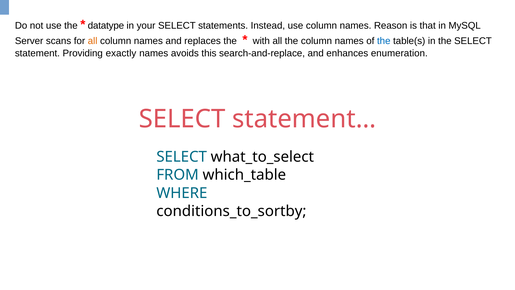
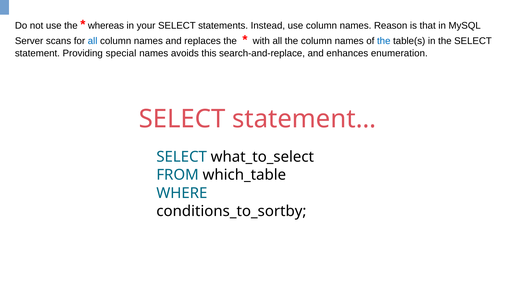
datatype: datatype -> whereas (106, 26)
all colour: orange -> blue (93, 41)
exactly: exactly -> special (121, 53)
